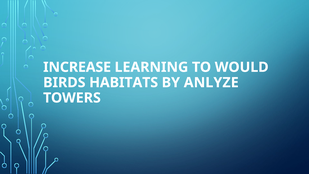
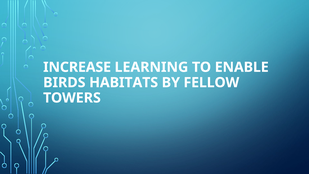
WOULD: WOULD -> ENABLE (242, 67)
ANLYZE: ANLYZE -> FELLOW (211, 82)
